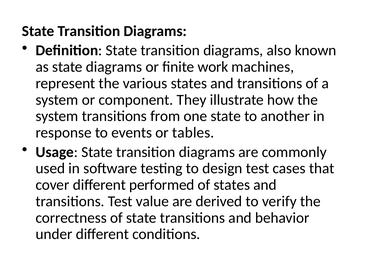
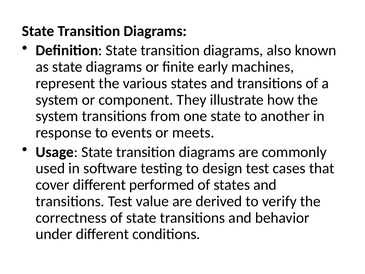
work: work -> early (213, 67)
tables: tables -> meets (193, 133)
